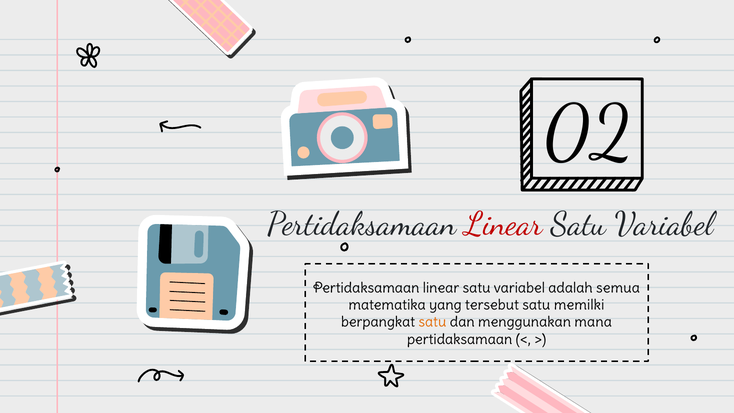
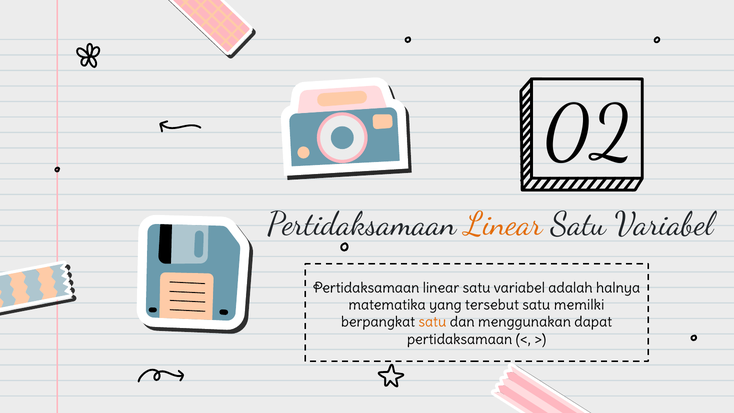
Linear colour: red -> orange (504, 224)
semua: semua -> halnya (618, 288)
mana: mana -> dapat (593, 322)
